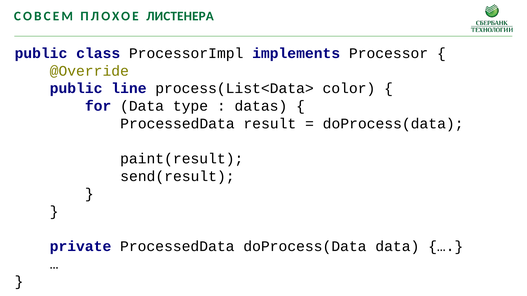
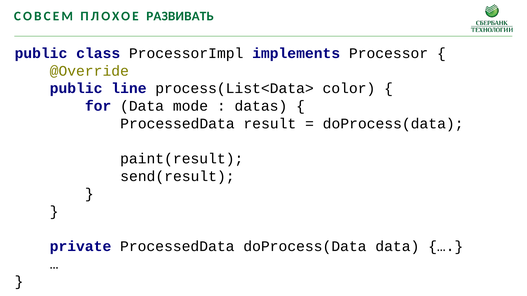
ЛИСТЕНЕРА: ЛИСТЕНЕРА -> РАЗВИВАТЬ (180, 16)
type: type -> mode (190, 106)
